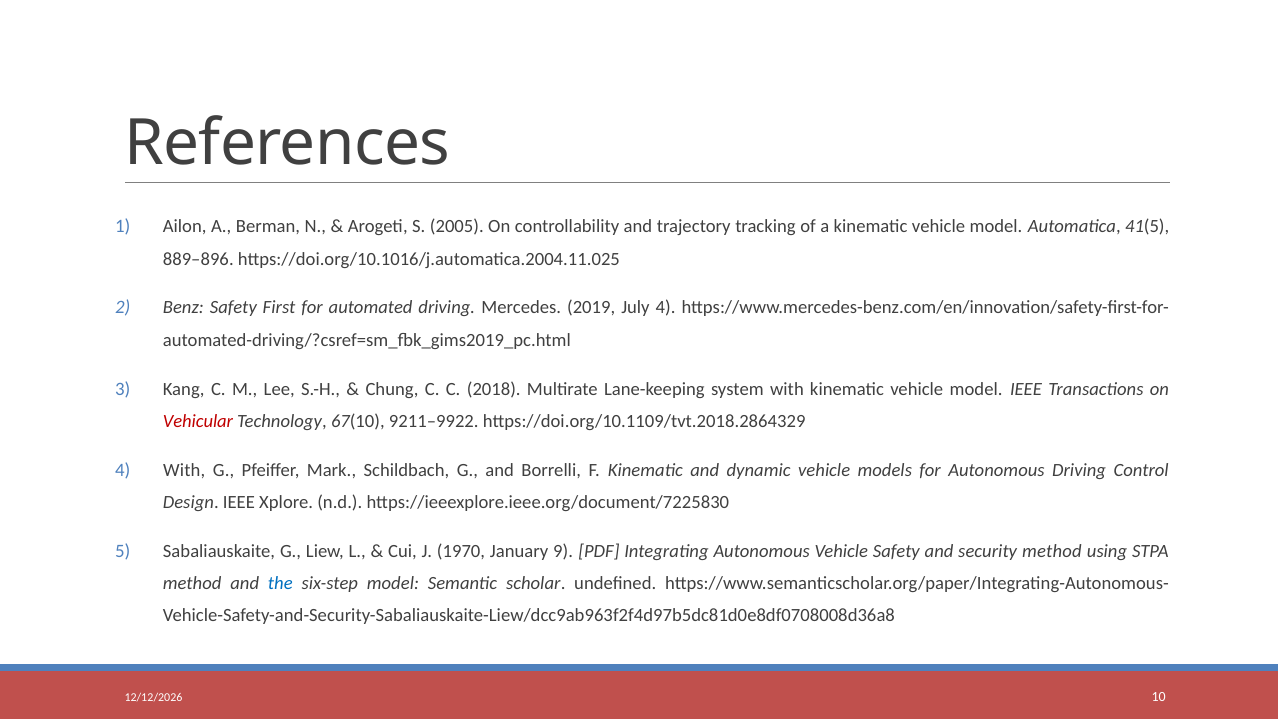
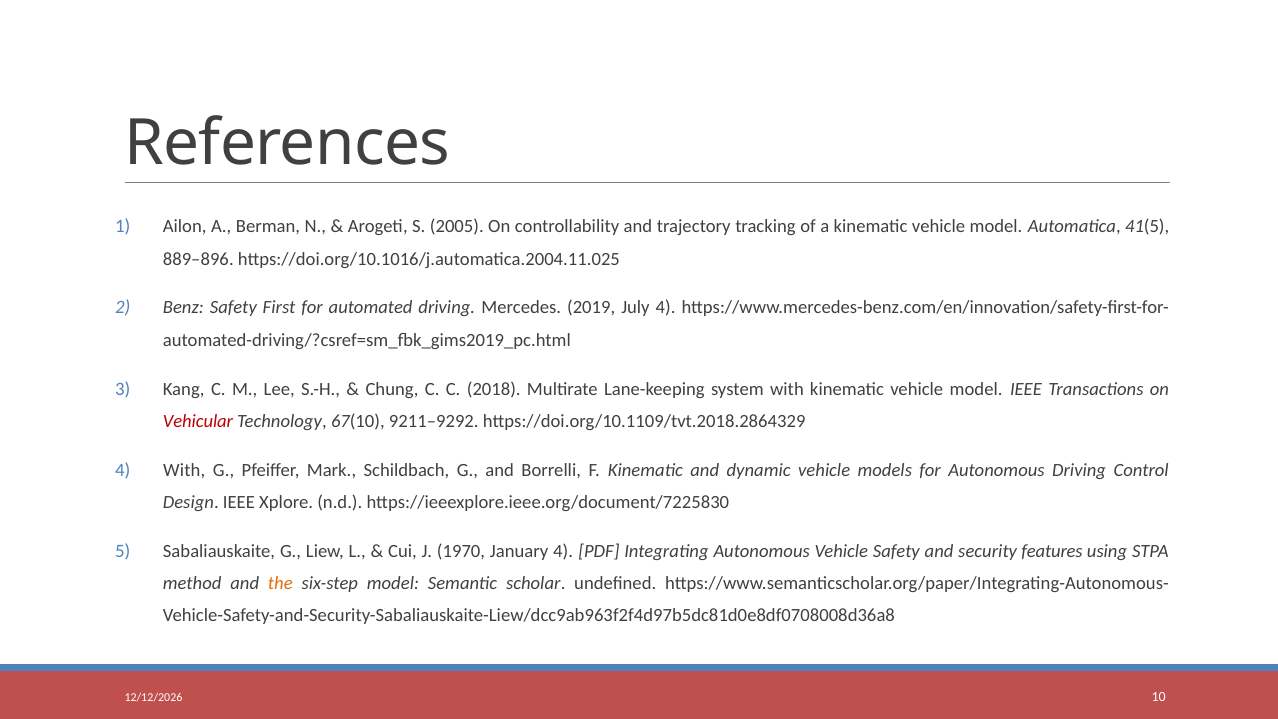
9211–9922: 9211–9922 -> 9211–9292 (434, 421)
January 9: 9 -> 4 (563, 551)
security method: method -> features (1052, 551)
the colour: blue -> orange (280, 583)
